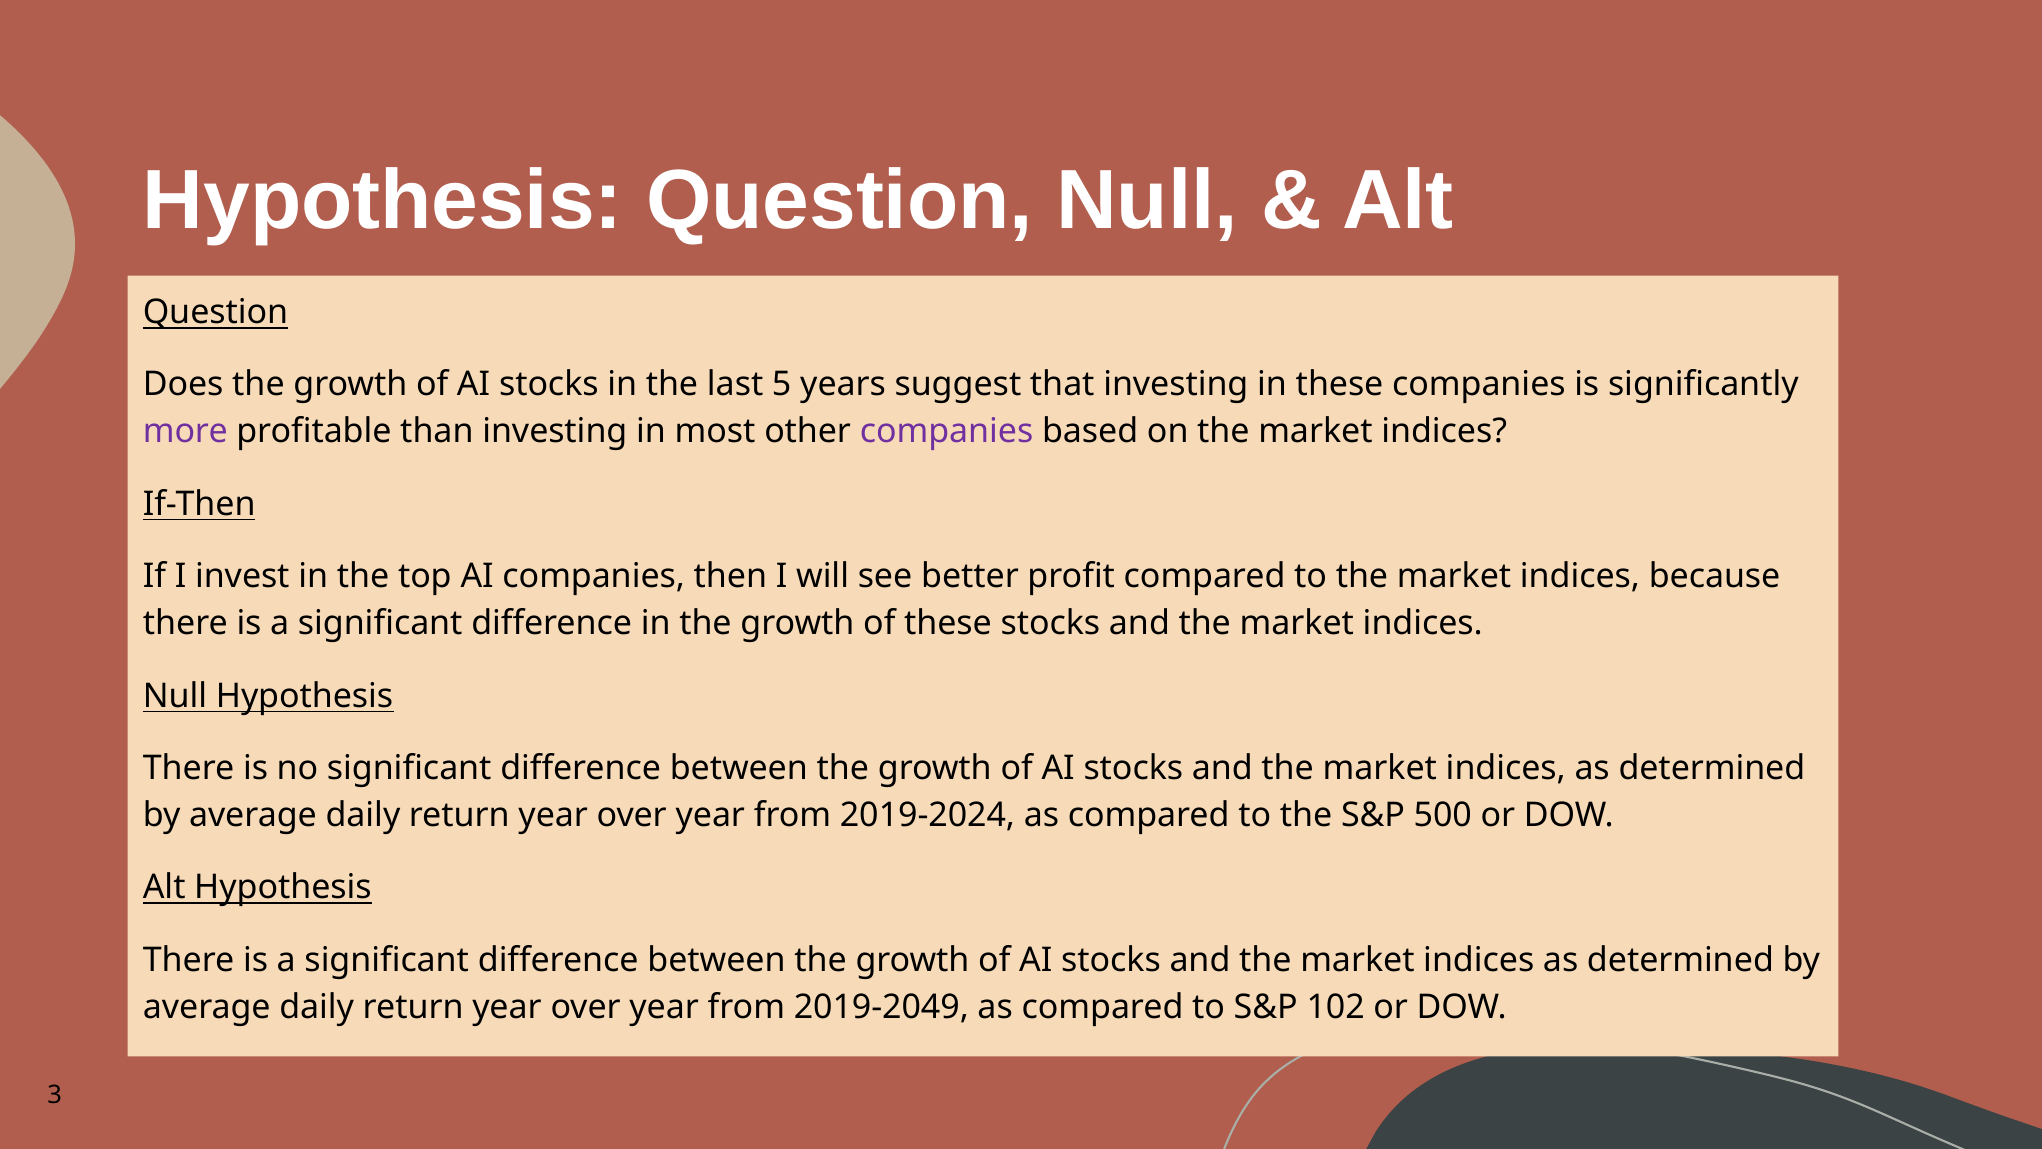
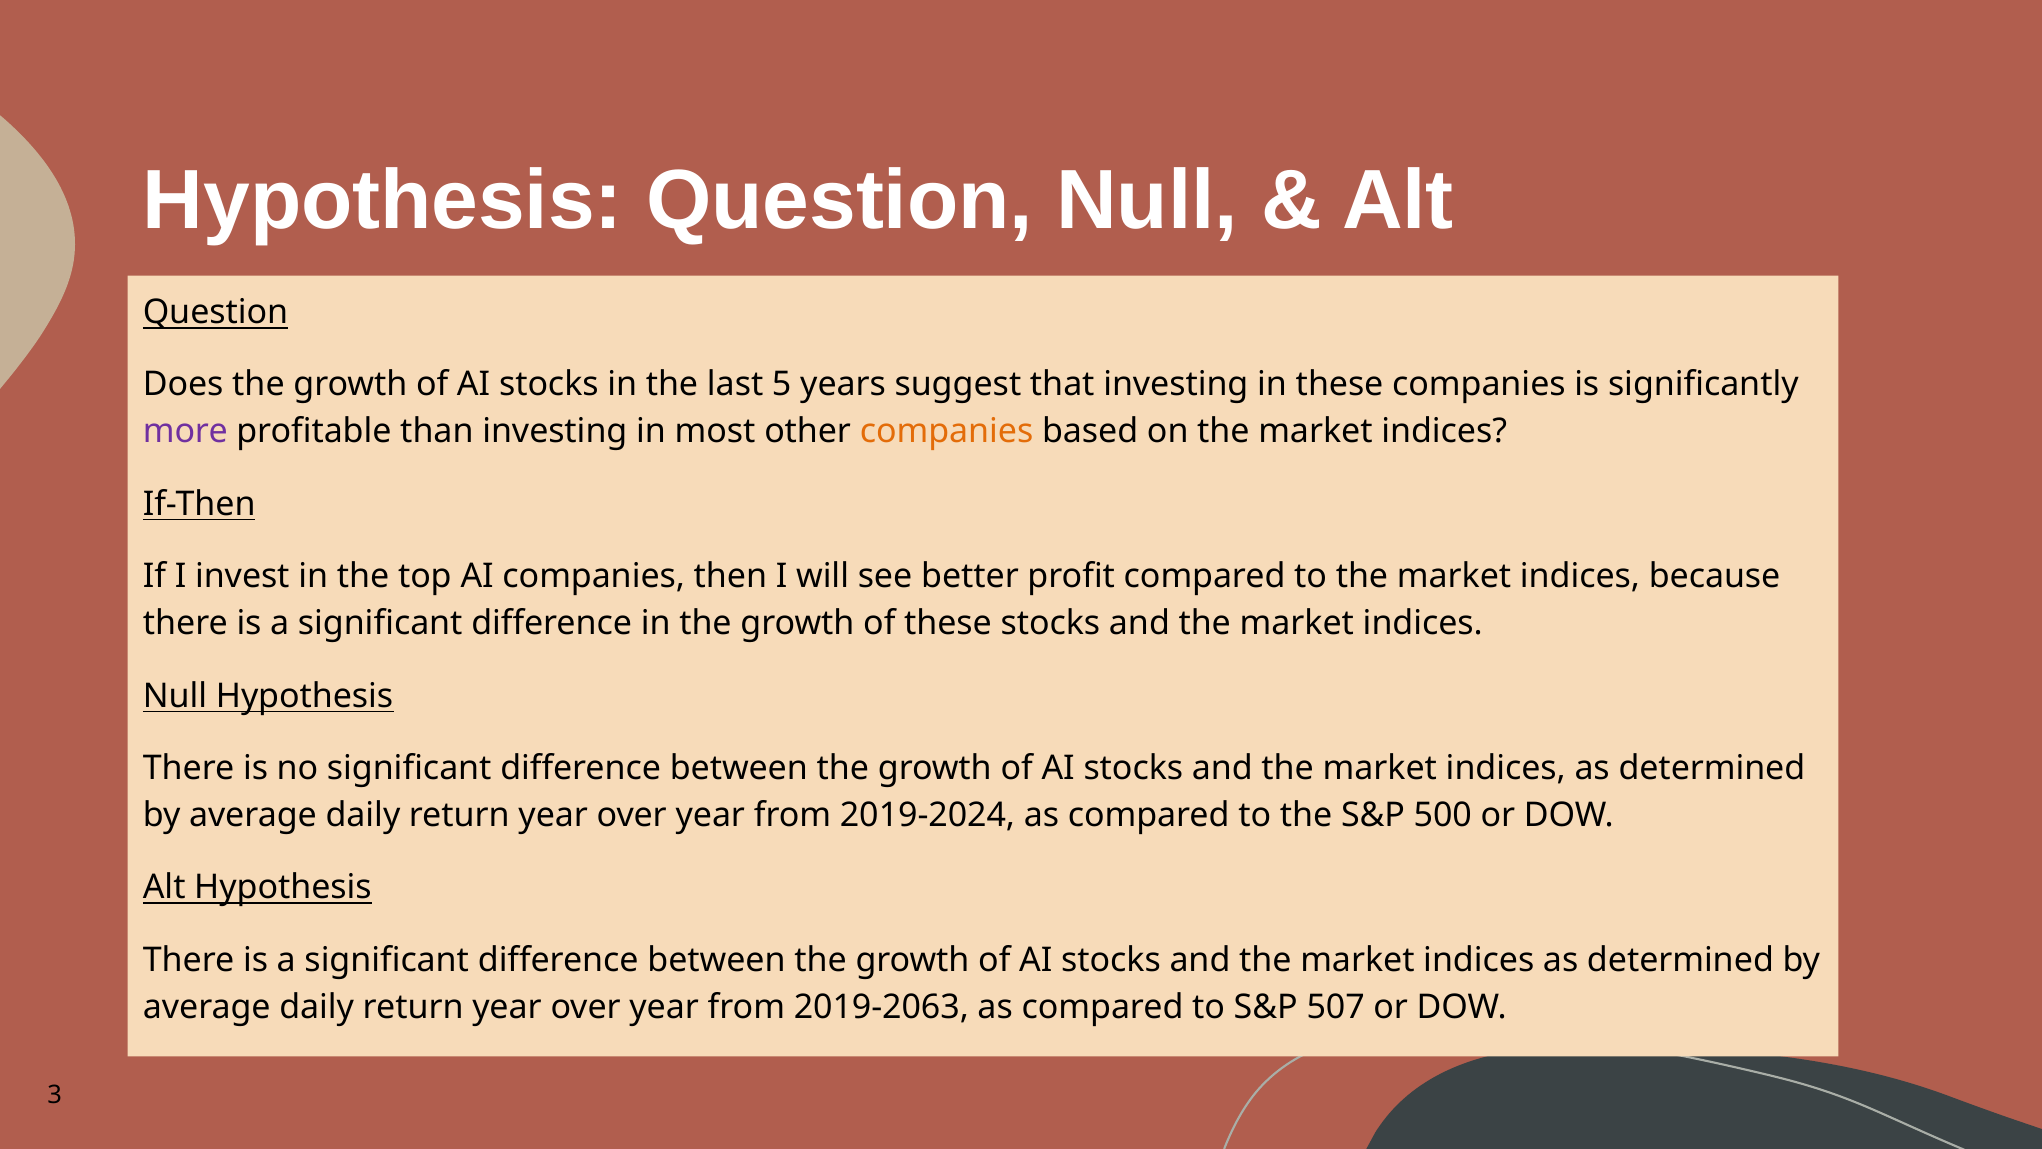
companies colour: purple -> orange (947, 431)
2019-2049: 2019-2049 -> 2019-2063 (881, 1007)
102: 102 -> 507 (1336, 1007)
